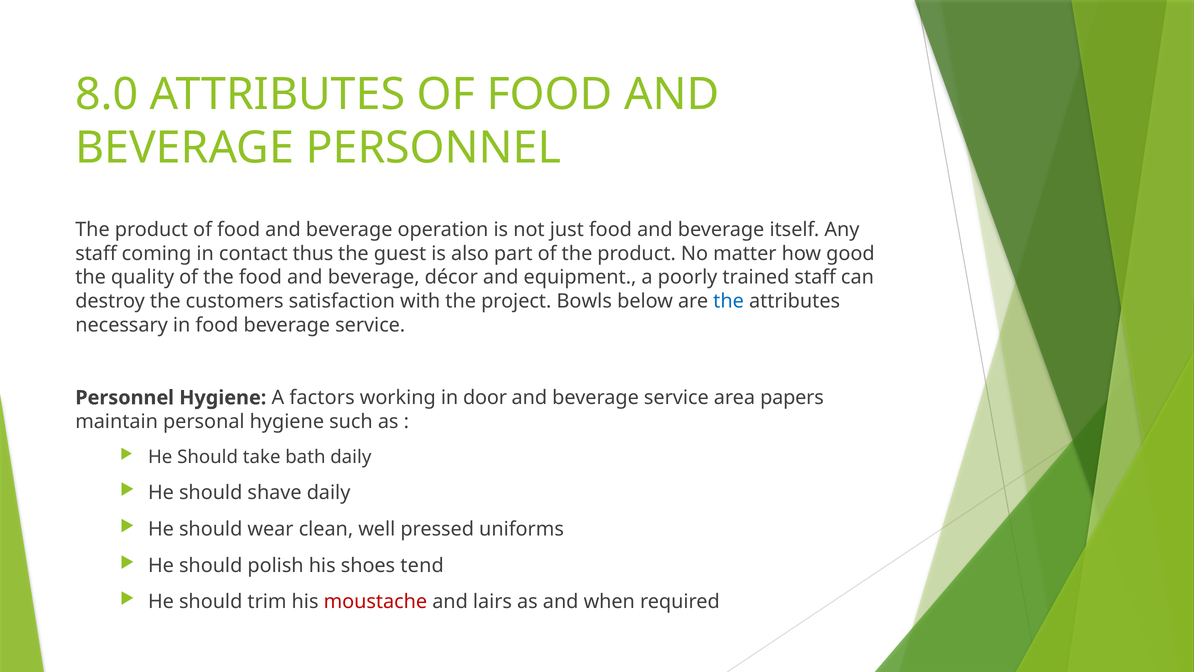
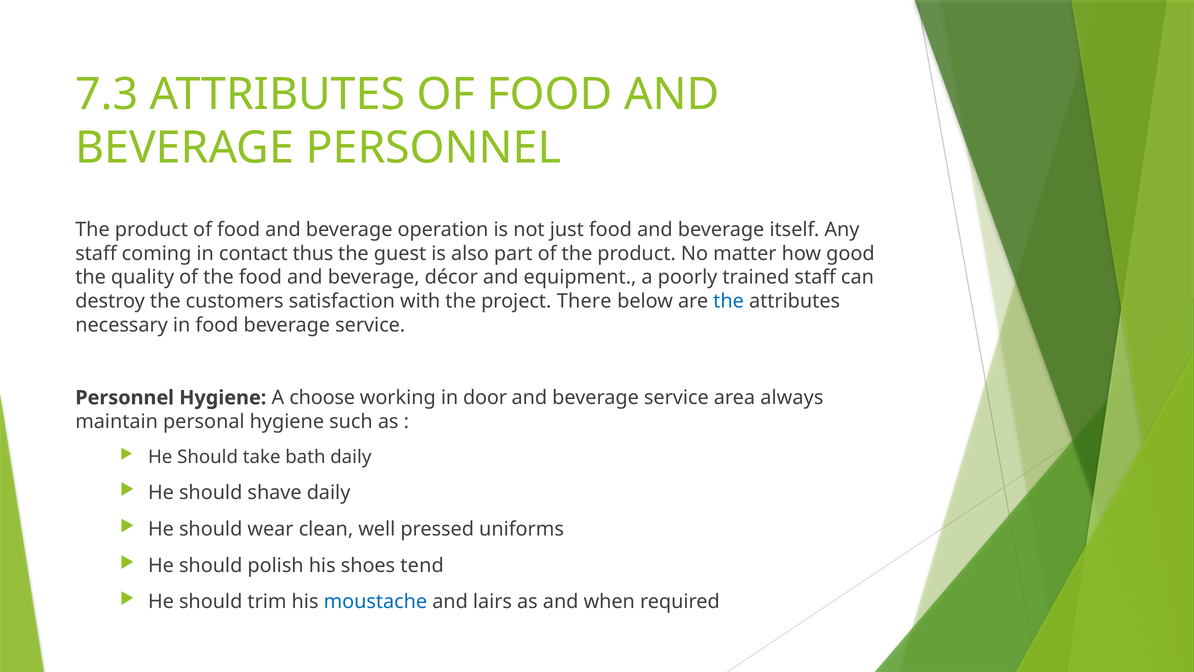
8.0: 8.0 -> 7.3 (107, 94)
Bowls: Bowls -> There (584, 301)
factors: factors -> choose (322, 398)
papers: papers -> always (792, 398)
moustache colour: red -> blue (375, 601)
